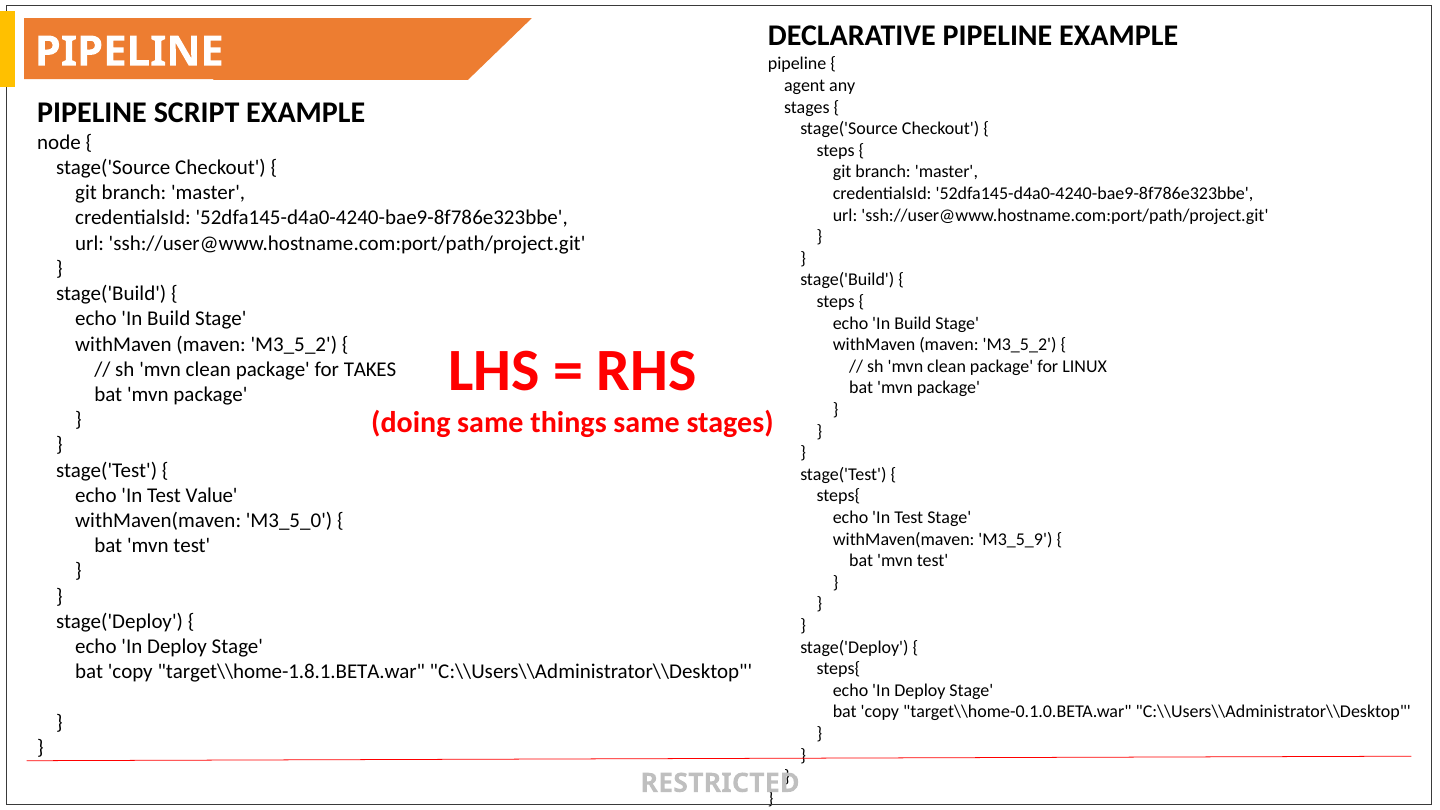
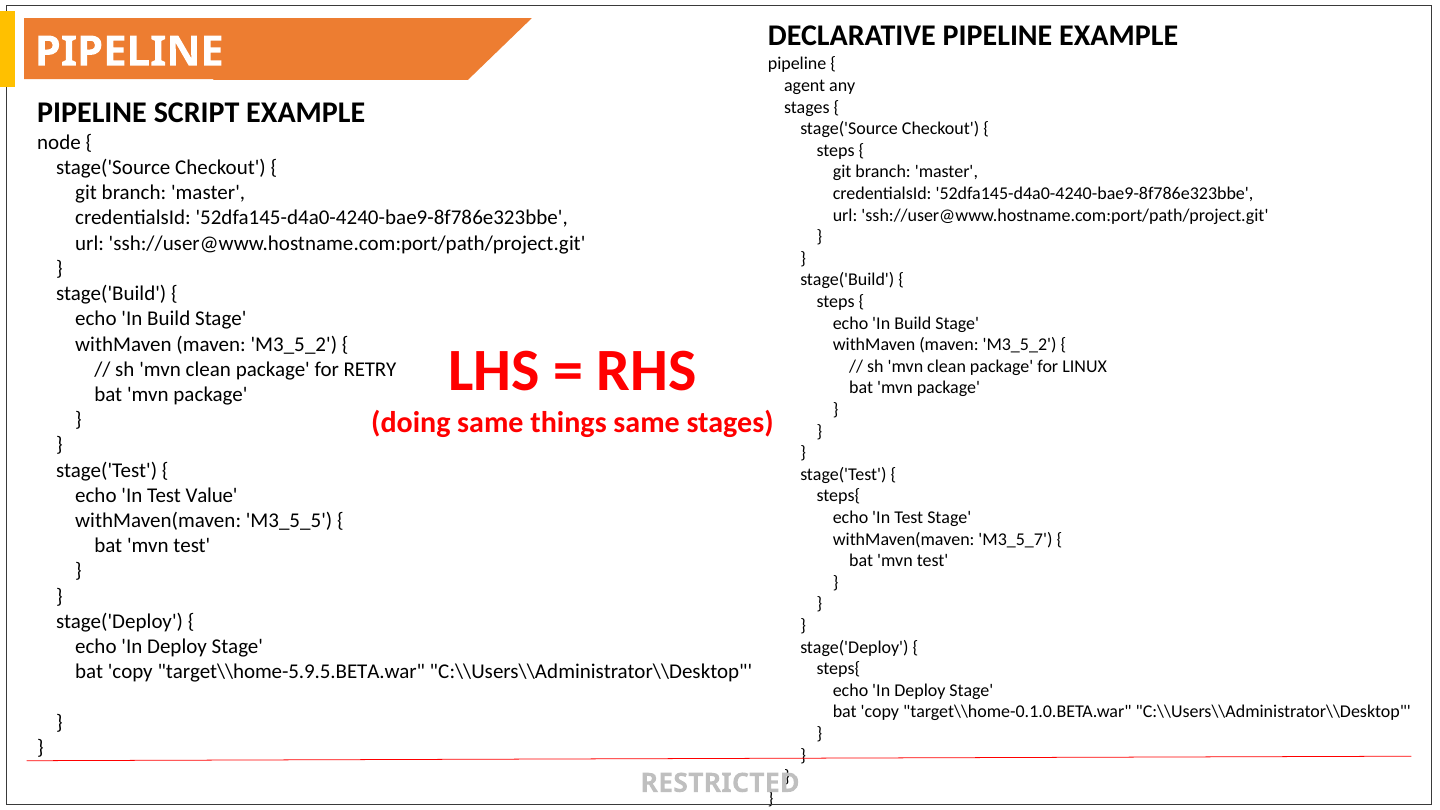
TAKES: TAKES -> RETRY (370, 369)
M3_5_0: M3_5_0 -> M3_5_5 (289, 521)
M3_5_9: M3_5_9 -> M3_5_7 (1015, 539)
target\\home-1.8.1.BETA.war: target\\home-1.8.1.BETA.war -> target\\home-5.9.5.BETA.war (291, 672)
